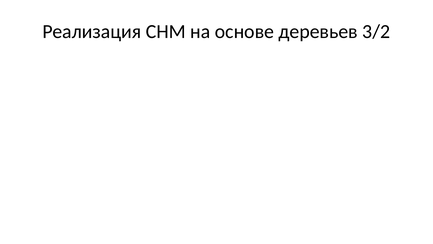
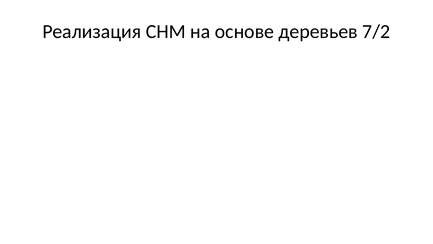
3/2: 3/2 -> 7/2 (376, 31)
